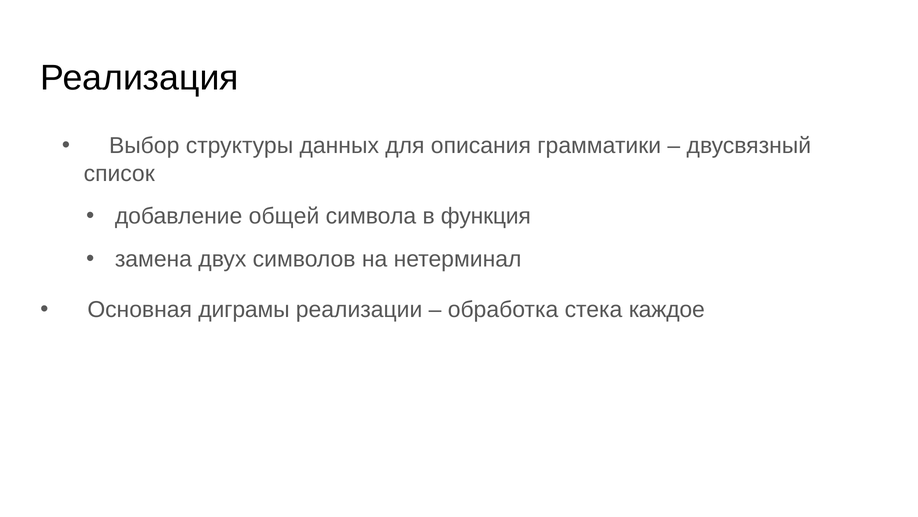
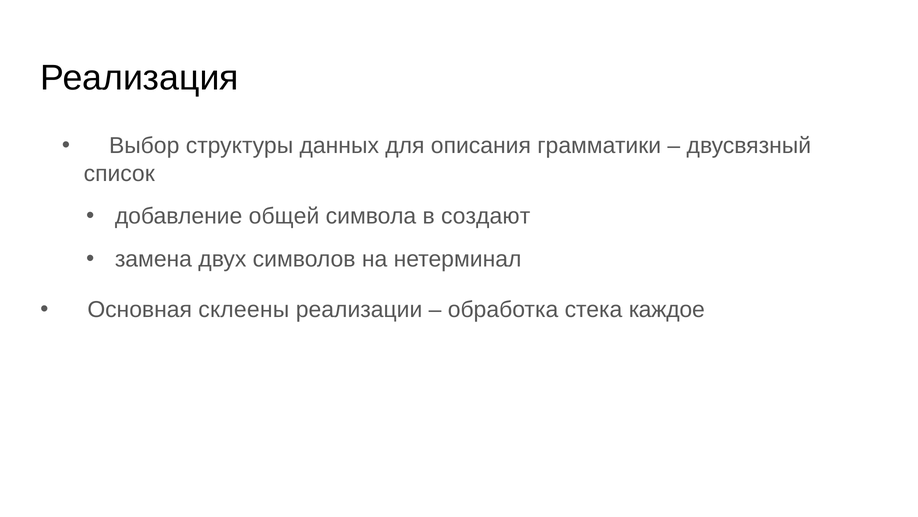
функция: функция -> создают (486, 216)
диграмы: диграмы -> склеены (244, 309)
